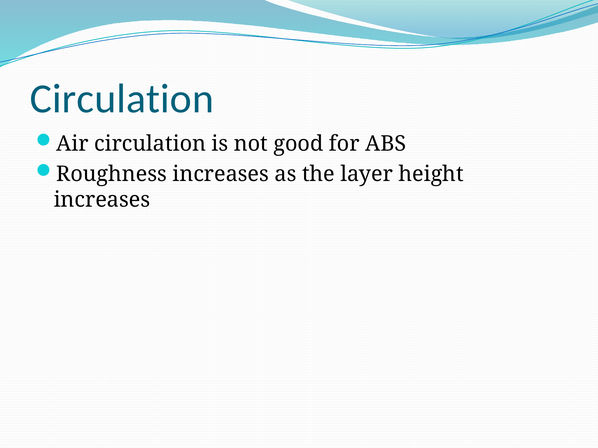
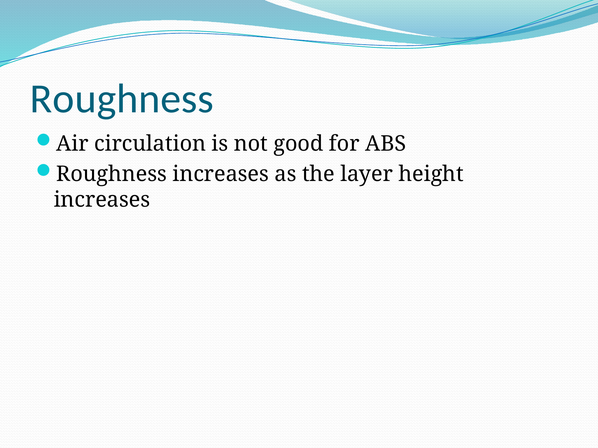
Circulation: Circulation -> Roughness (122, 99)
